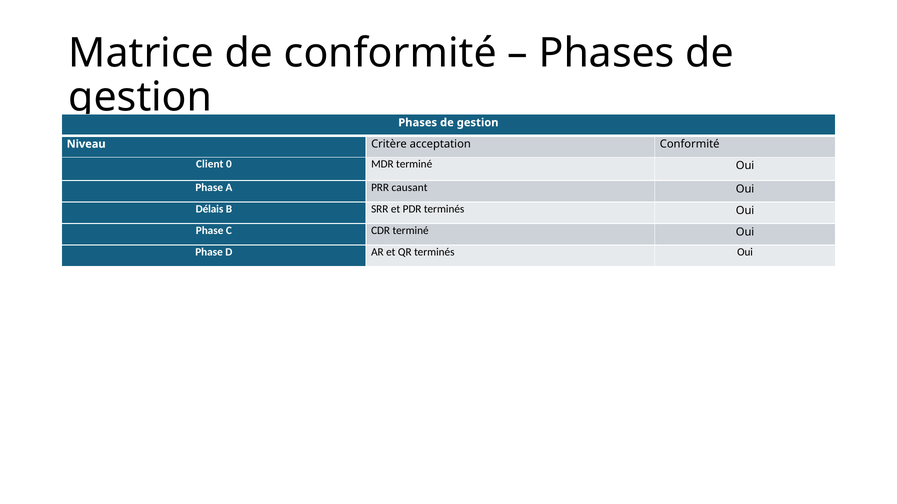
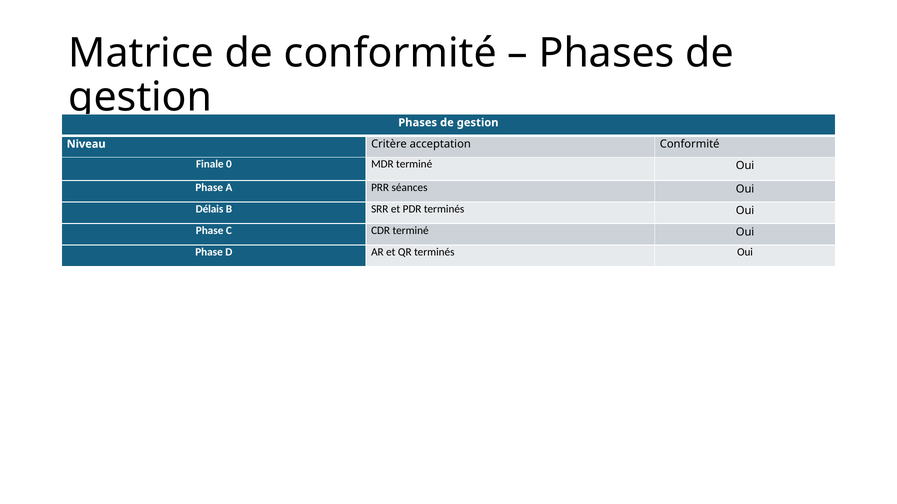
Client: Client -> Finale (210, 164)
causant: causant -> séances (410, 188)
